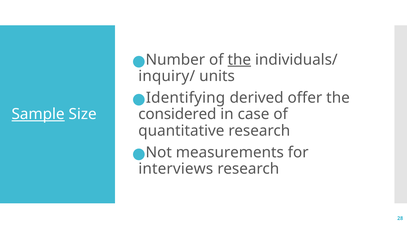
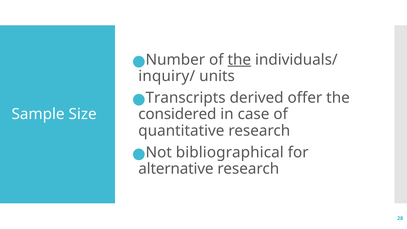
Identifying: Identifying -> Transcripts (186, 98)
Sample underline: present -> none (38, 114)
measurements: measurements -> bibliographical (230, 152)
interviews: interviews -> alternative (176, 169)
